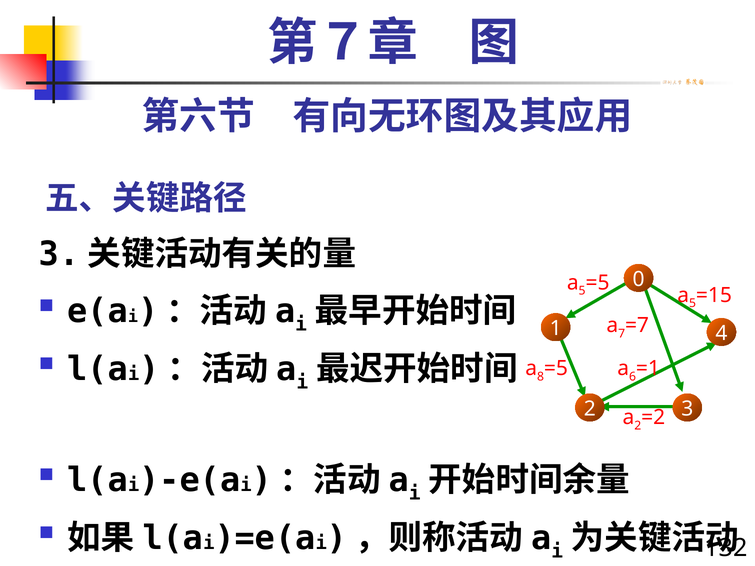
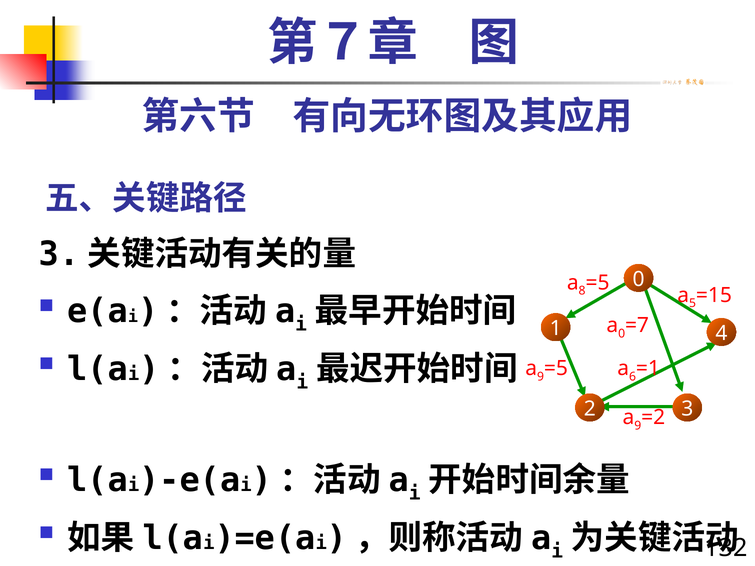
5: 5 -> 8 (582, 291)
7: 7 -> 0 (622, 334)
8: 8 -> 9 (541, 377)
2: 2 -> 9 (638, 426)
